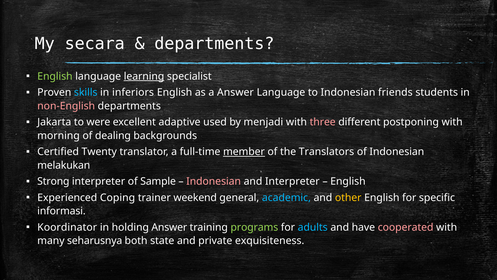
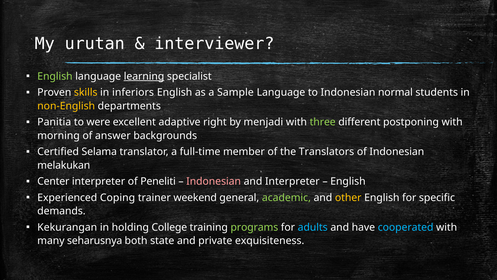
secara: secara -> urutan (95, 43)
departments: departments -> interviewer (215, 43)
skills colour: light blue -> yellow (86, 92)
a Answer: Answer -> Sample (235, 92)
friends: friends -> normal (395, 92)
non-English colour: pink -> yellow (66, 106)
Jakarta: Jakarta -> Panitia (54, 122)
used: used -> right (215, 122)
three colour: pink -> light green (323, 122)
dealing: dealing -> answer (113, 135)
Twenty: Twenty -> Selama (99, 152)
member underline: present -> none (244, 152)
Strong: Strong -> Center (53, 181)
Sample: Sample -> Peneliti (158, 181)
academic colour: light blue -> light green (286, 197)
informasi: informasi -> demands (61, 211)
Koordinator: Koordinator -> Kekurangan (67, 227)
holding Answer: Answer -> College (169, 227)
cooperated colour: pink -> light blue (406, 227)
